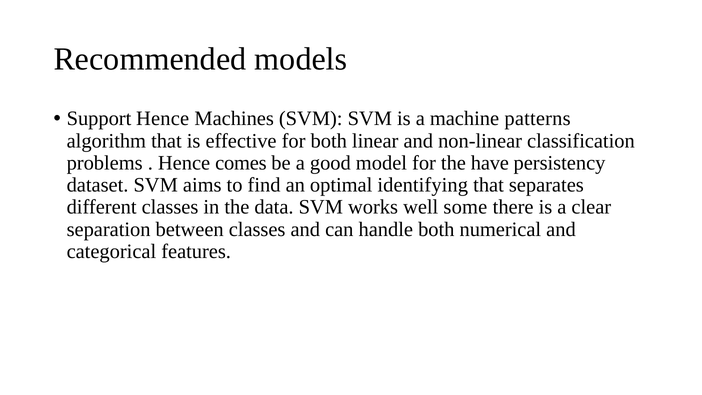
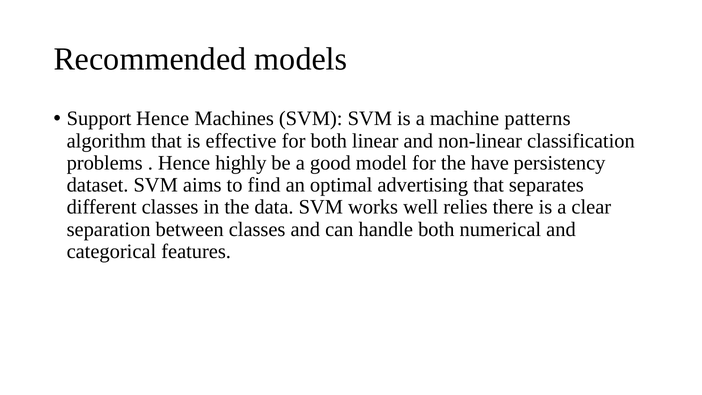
comes: comes -> highly (241, 163)
identifying: identifying -> advertising (423, 185)
some: some -> relies (465, 207)
